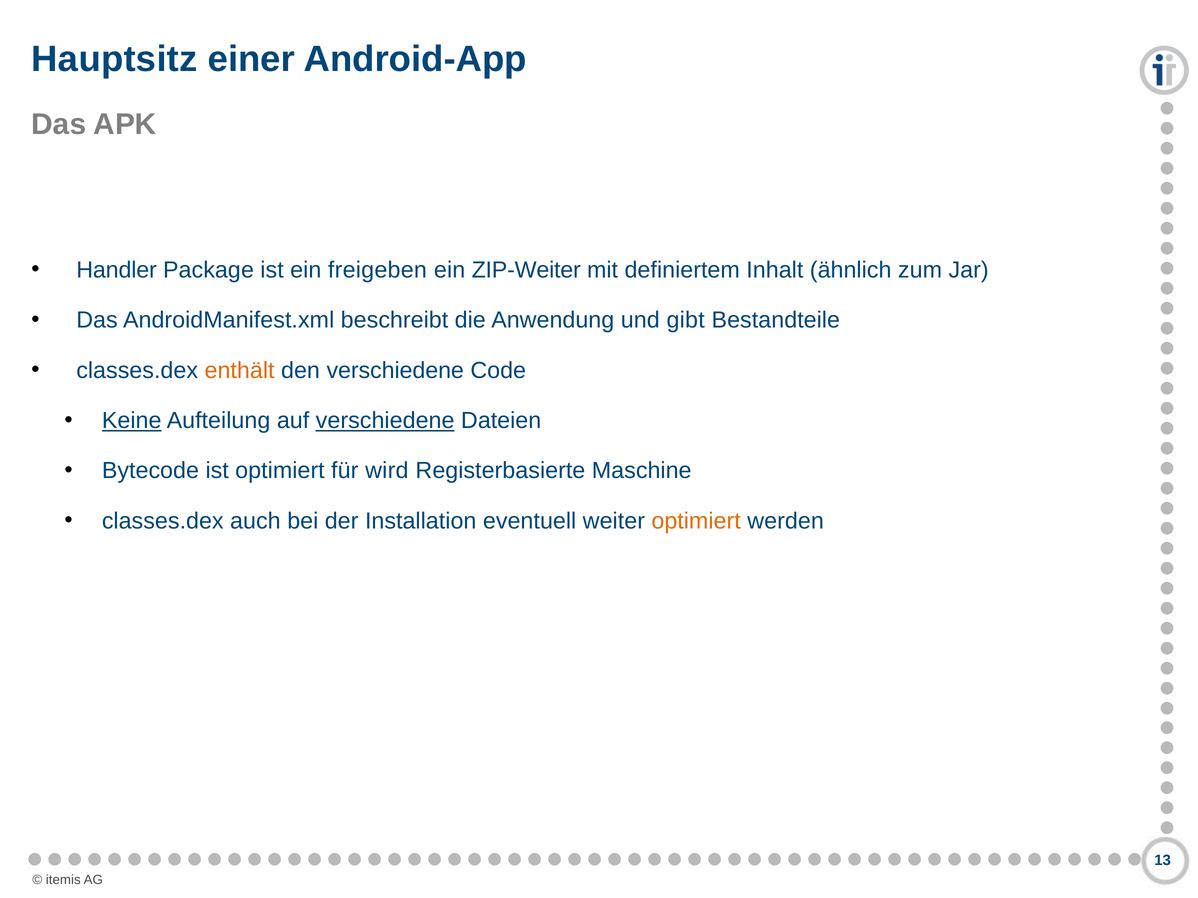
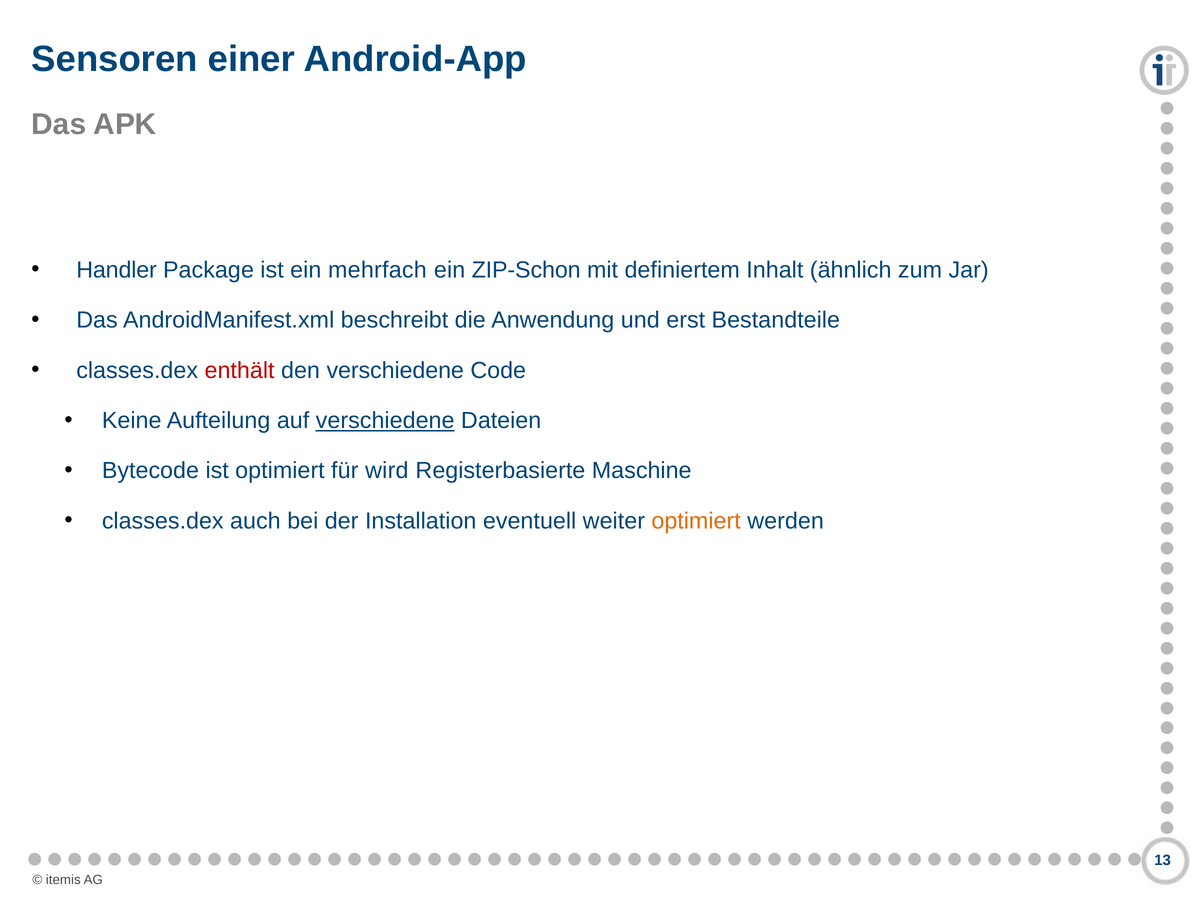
Hauptsitz: Hauptsitz -> Sensoren (115, 59)
freigeben: freigeben -> mehrfach (377, 270)
ZIP-Weiter: ZIP-Weiter -> ZIP-Schon (526, 270)
gibt: gibt -> erst (686, 320)
enthält colour: orange -> red (240, 371)
Keine underline: present -> none (132, 421)
